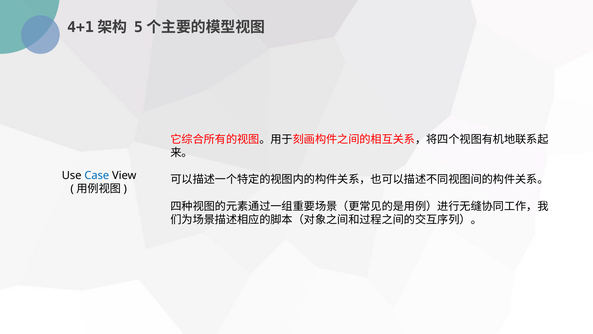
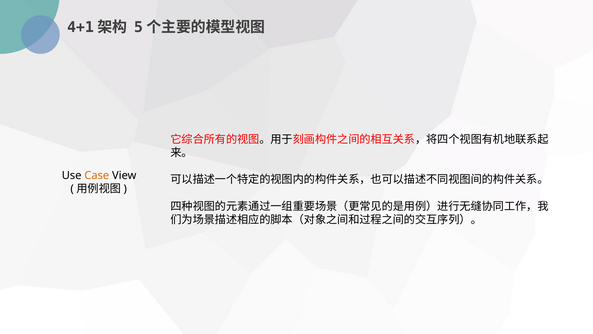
Case colour: blue -> orange (97, 175)
